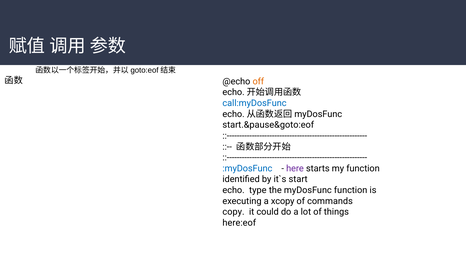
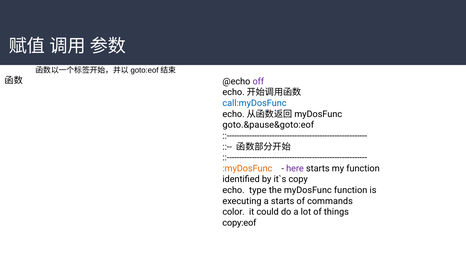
off colour: orange -> purple (258, 81)
start.&pause&goto:eof: start.&pause&goto:eof -> goto.&pause&goto:eof (268, 125)
:myDosFunc colour: blue -> orange (247, 169)
start: start -> copy (298, 179)
a xcopy: xcopy -> starts (283, 201)
copy: copy -> color (234, 212)
here:eof: here:eof -> copy:eof (239, 223)
